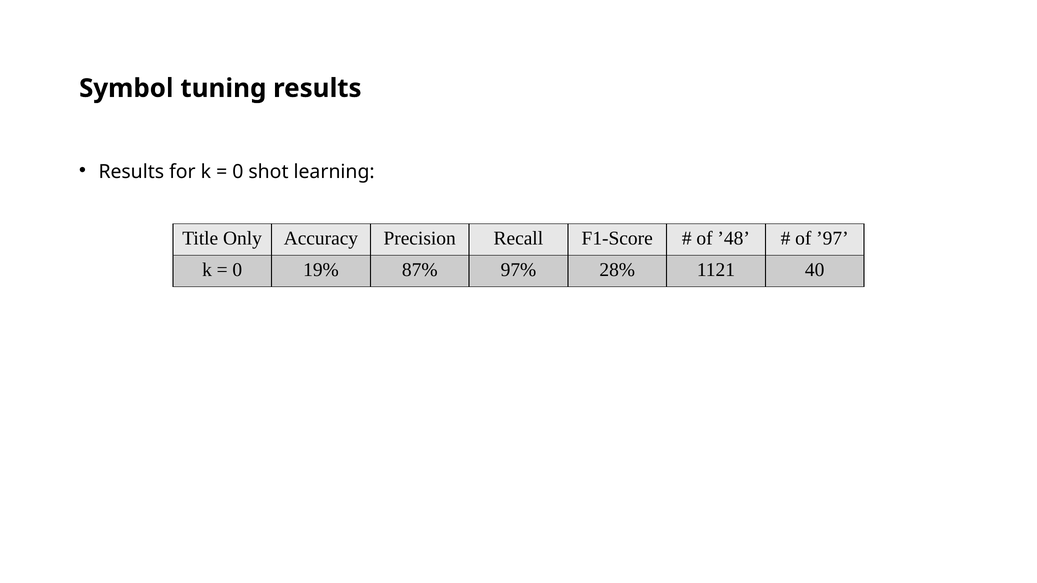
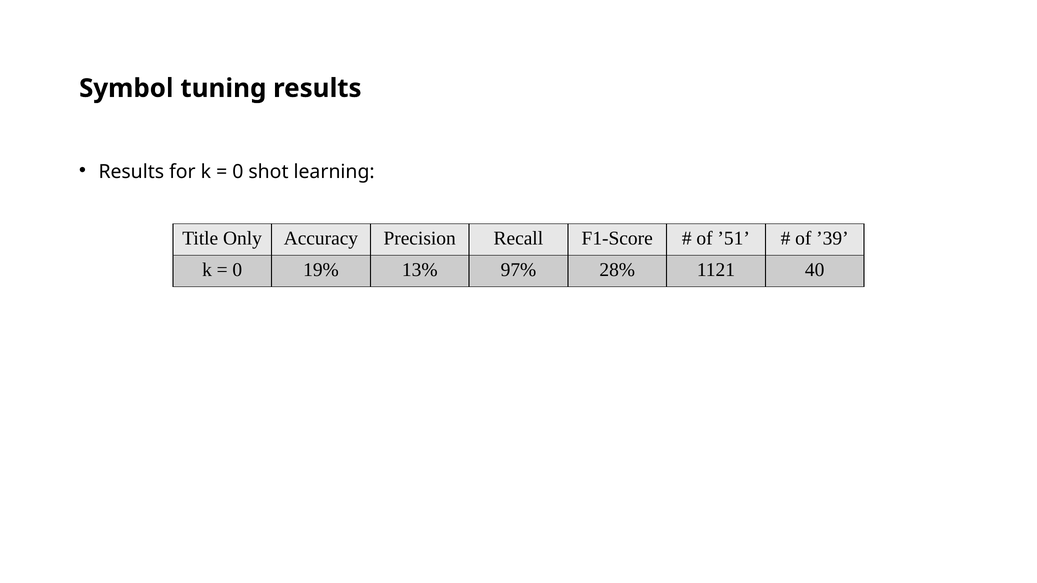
’48: ’48 -> ’51 (734, 239)
’97: ’97 -> ’39 (832, 239)
87%: 87% -> 13% (420, 270)
